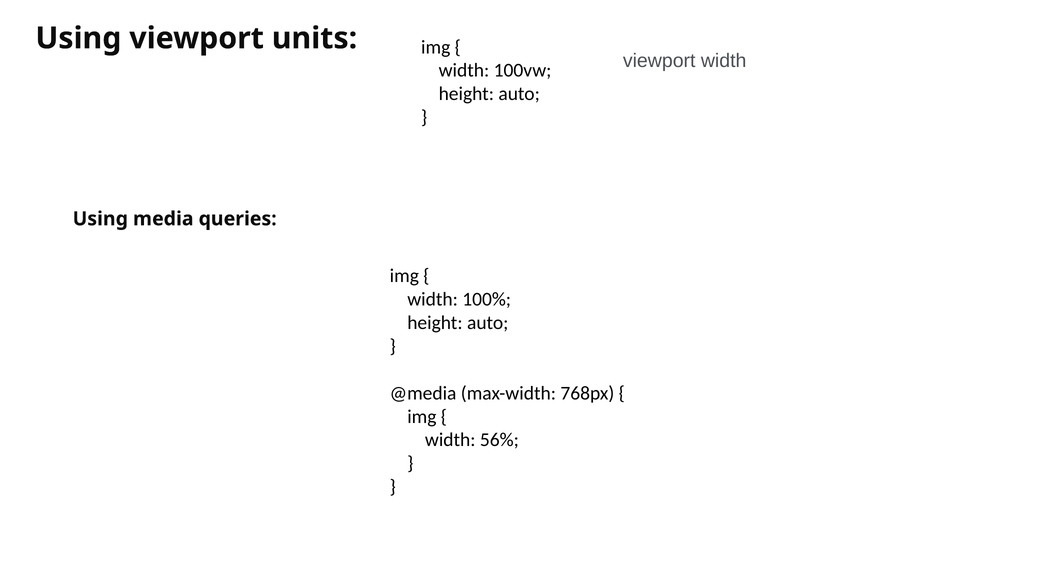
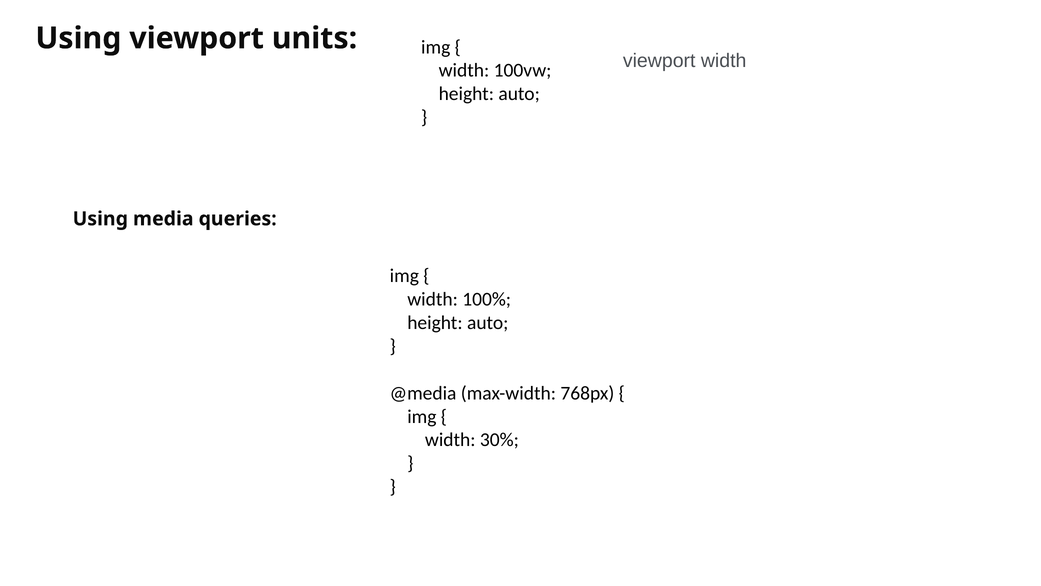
56%: 56% -> 30% (499, 440)
